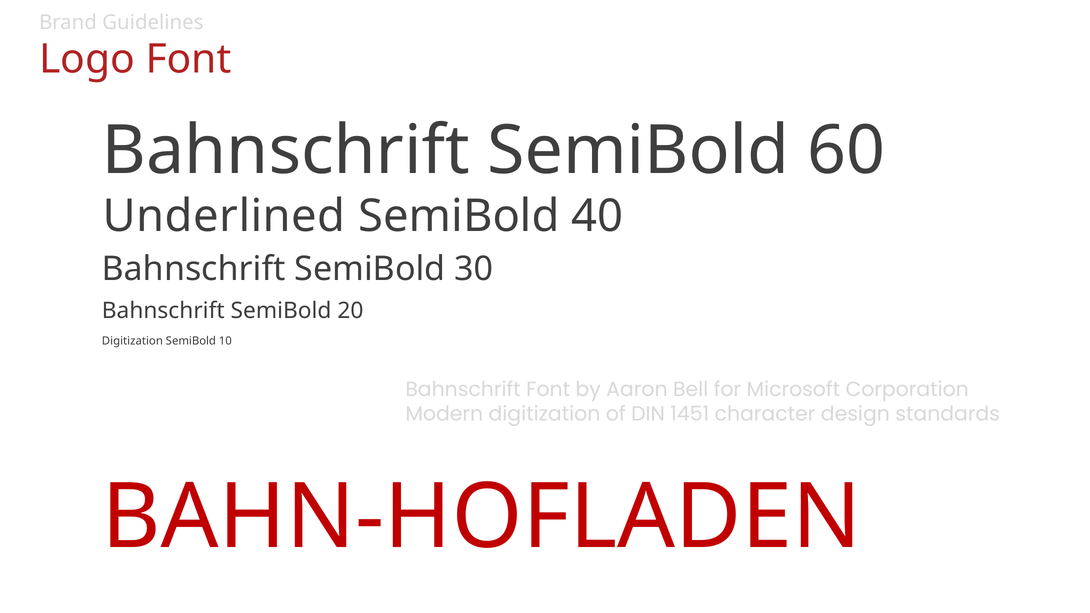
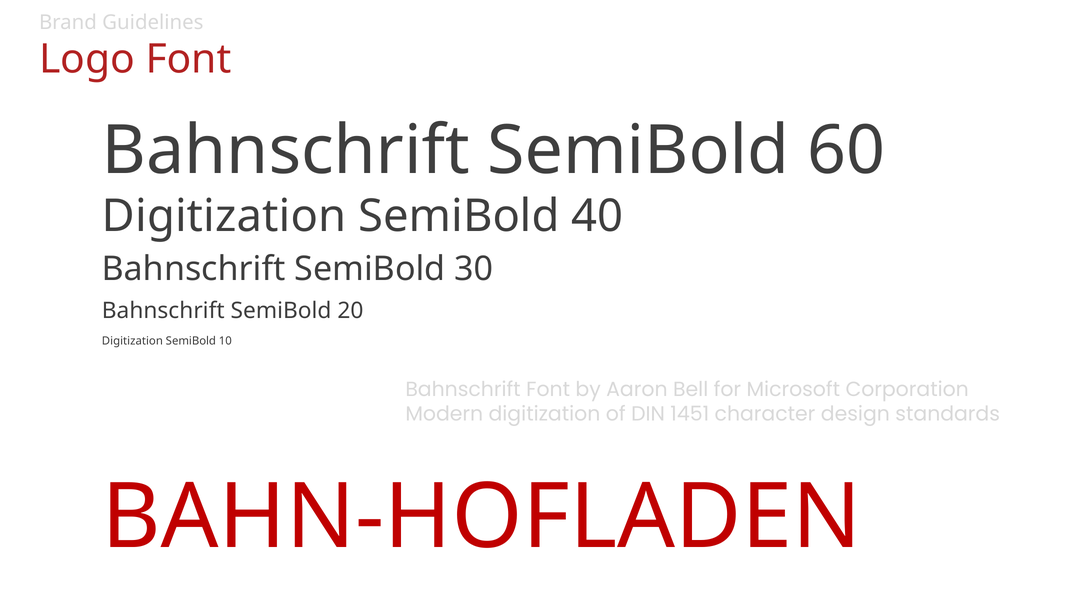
Underlined: Underlined -> Digitization (224, 216)
